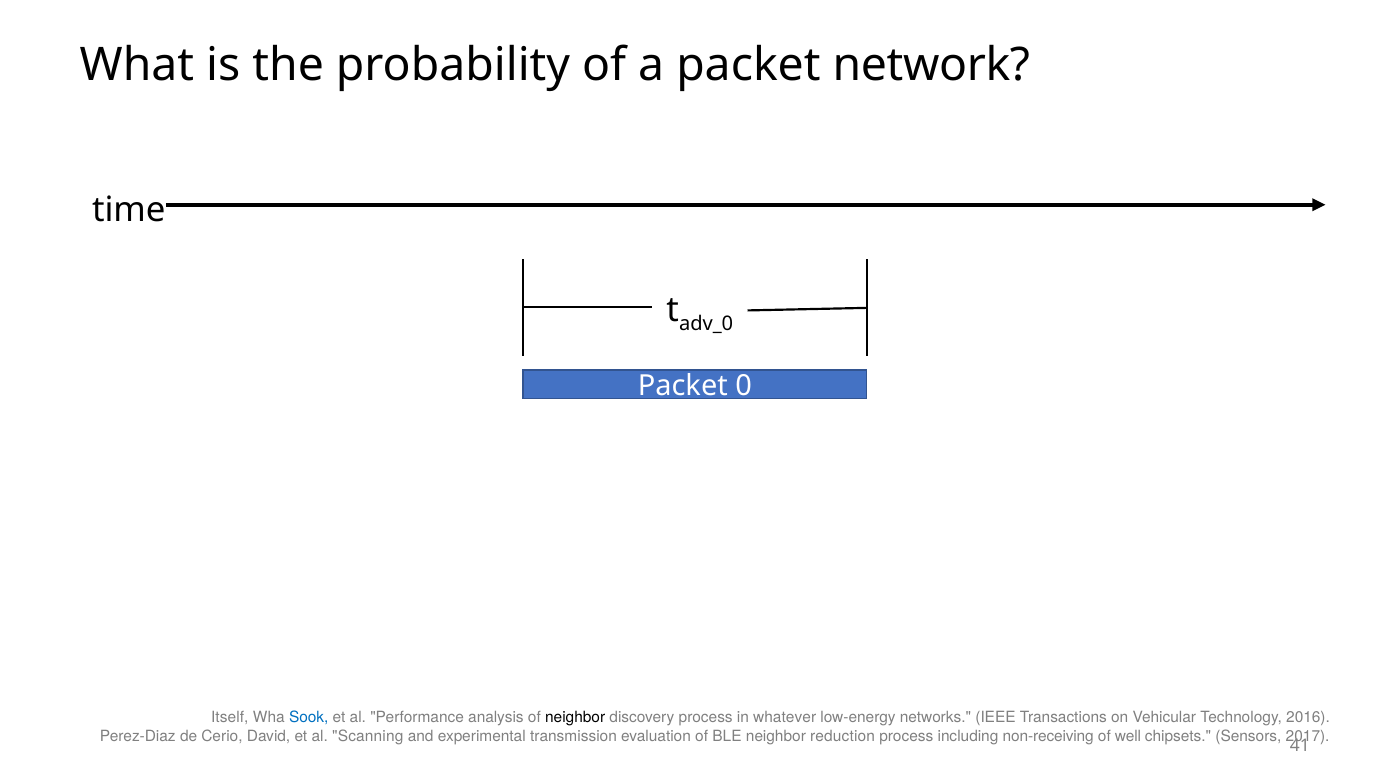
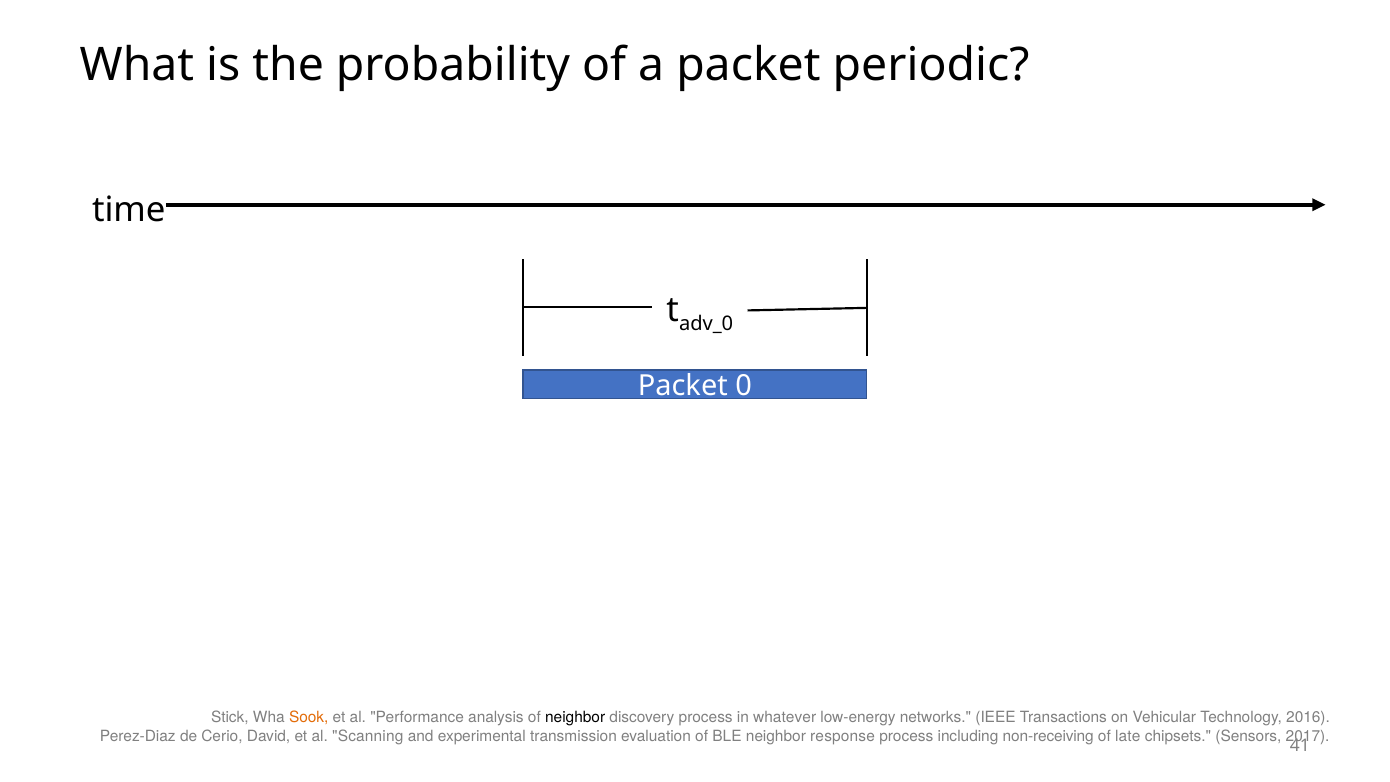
network: network -> periodic (931, 65)
Itself: Itself -> Stick (230, 717)
Sook colour: blue -> orange (309, 717)
reduction: reduction -> response (843, 736)
well: well -> late (1128, 736)
